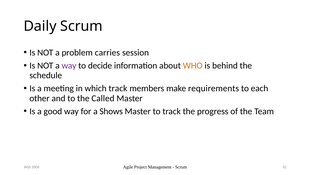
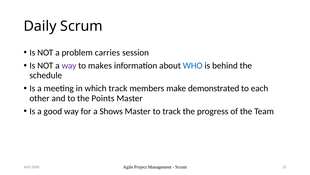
decide: decide -> makes (100, 65)
WHO colour: orange -> blue (193, 65)
requirements: requirements -> demonstrated (214, 88)
Called: Called -> Points (103, 98)
